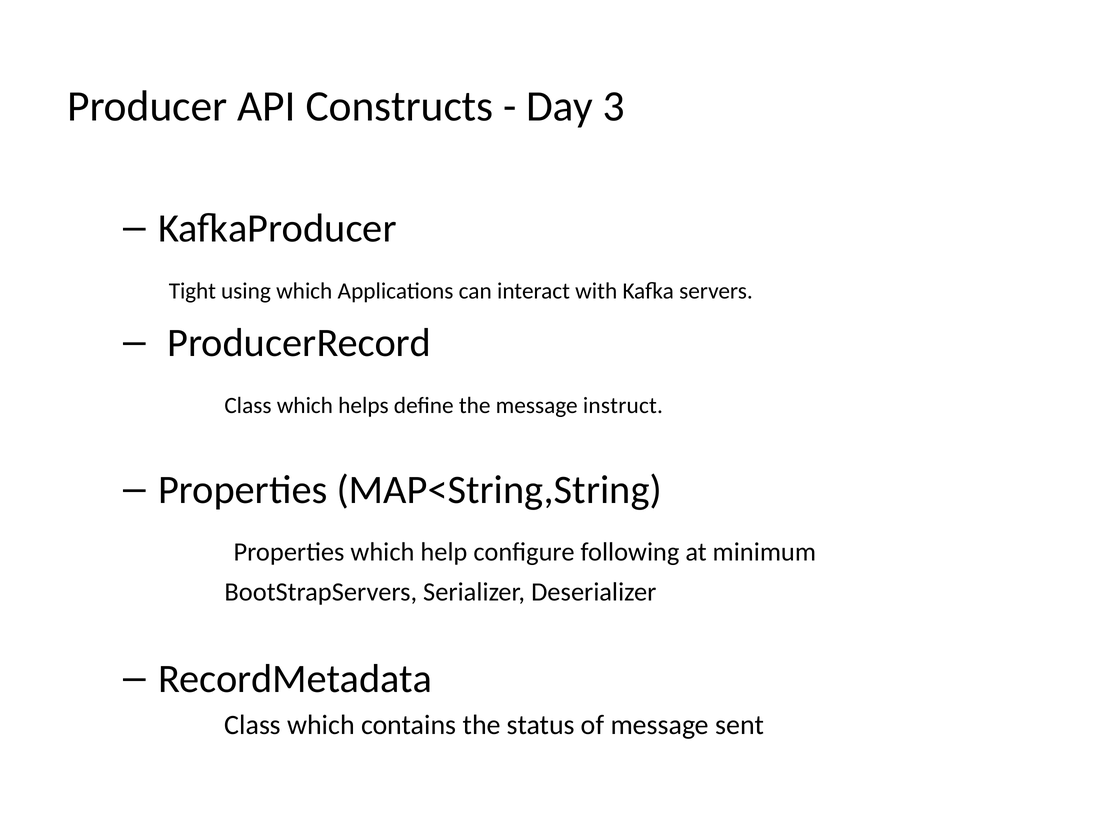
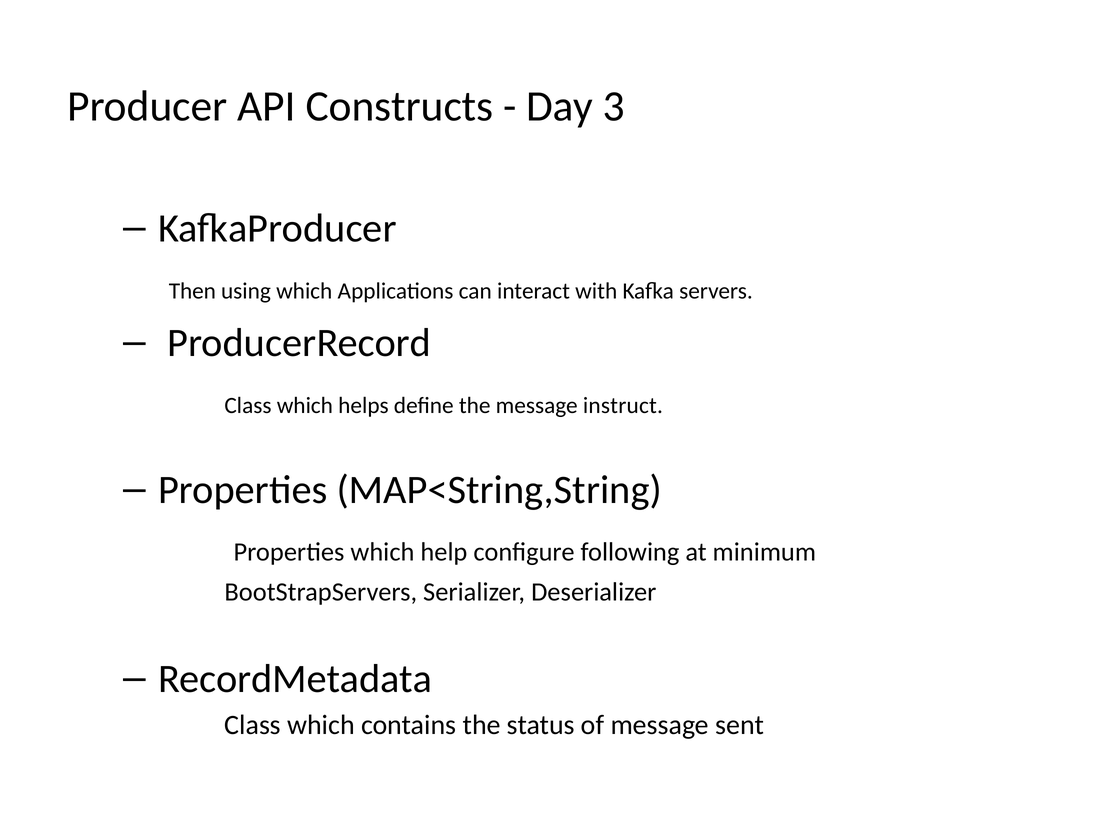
Tight: Tight -> Then (192, 291)
